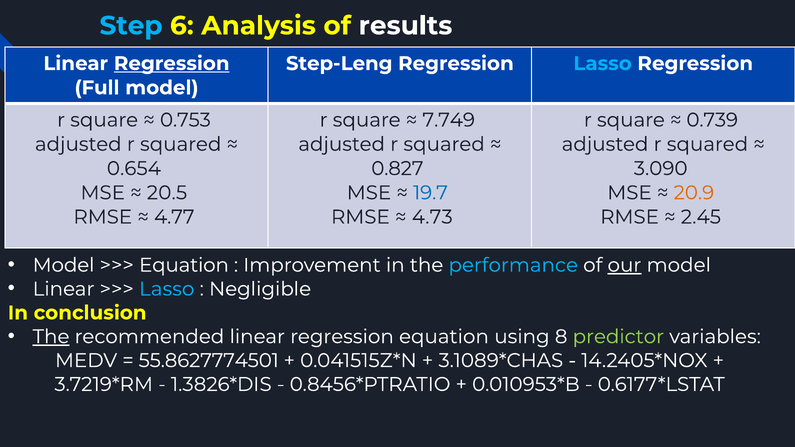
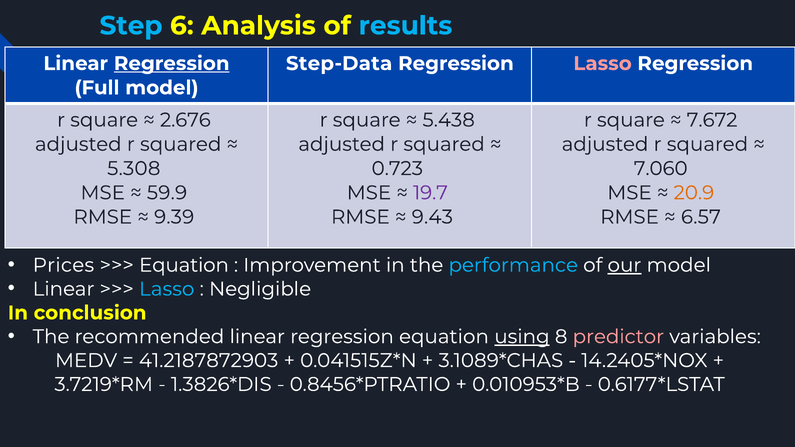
results colour: white -> light blue (405, 26)
Step-Leng: Step-Leng -> Step-Data (339, 64)
Lasso colour: light blue -> pink (603, 64)
0.753: 0.753 -> 2.676 (185, 120)
7.749: 7.749 -> 5.438 (449, 120)
0.739: 0.739 -> 7.672 (712, 120)
0.654: 0.654 -> 5.308 (134, 169)
0.827: 0.827 -> 0.723 (397, 169)
3.090: 3.090 -> 7.060 (661, 169)
20.5: 20.5 -> 59.9 (167, 193)
19.7 colour: blue -> purple (430, 193)
4.77: 4.77 -> 9.39 (174, 217)
4.73: 4.73 -> 9.43 (432, 217)
2.45: 2.45 -> 6.57 (701, 217)
Model: Model -> Prices (63, 265)
The underline: present -> none (51, 337)
using underline: none -> present (522, 337)
predictor colour: light green -> pink (618, 337)
55.8627774501: 55.8627774501 -> 41.2187872903 (209, 361)
